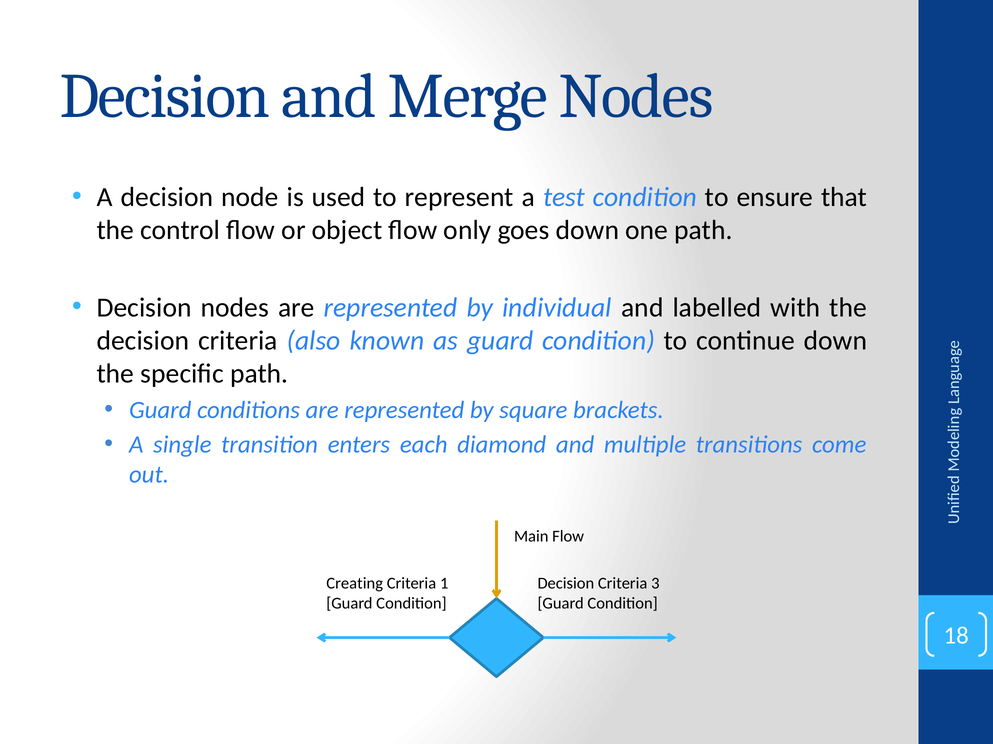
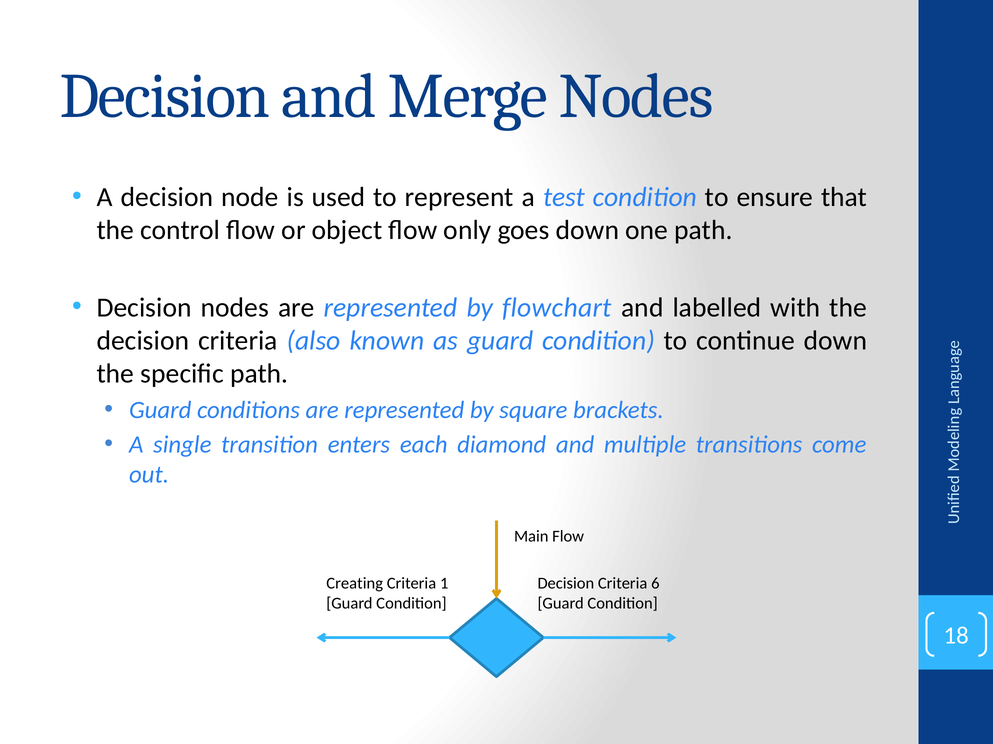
individual: individual -> flowchart (557, 308)
3: 3 -> 6 (655, 584)
